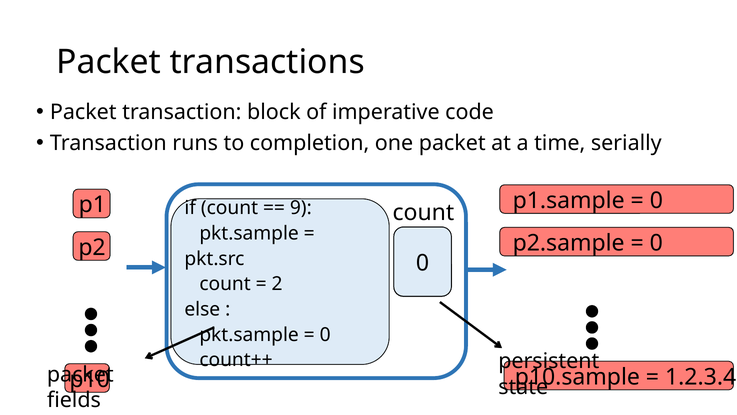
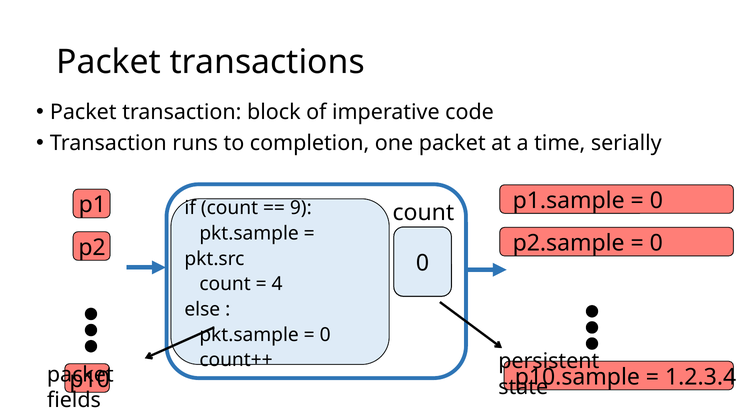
2: 2 -> 4 (277, 284)
